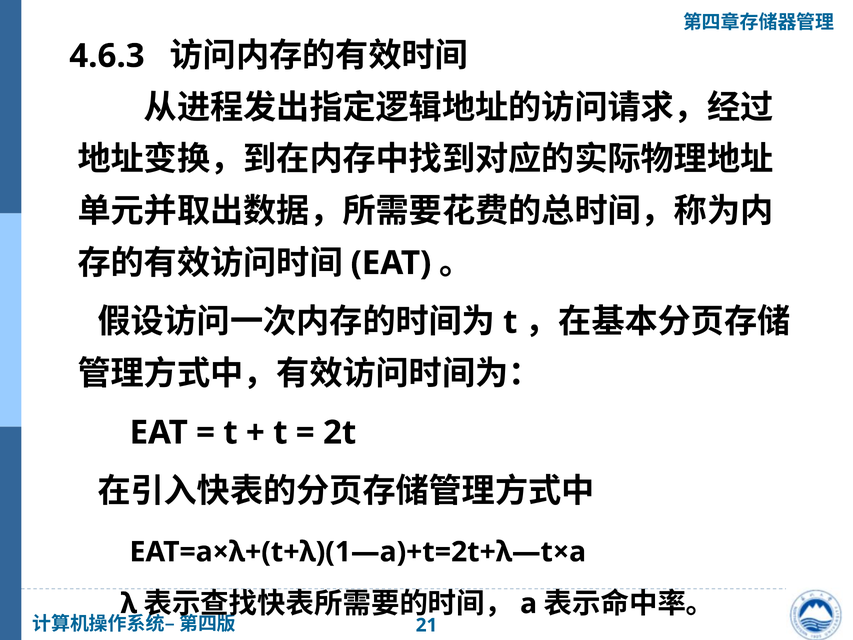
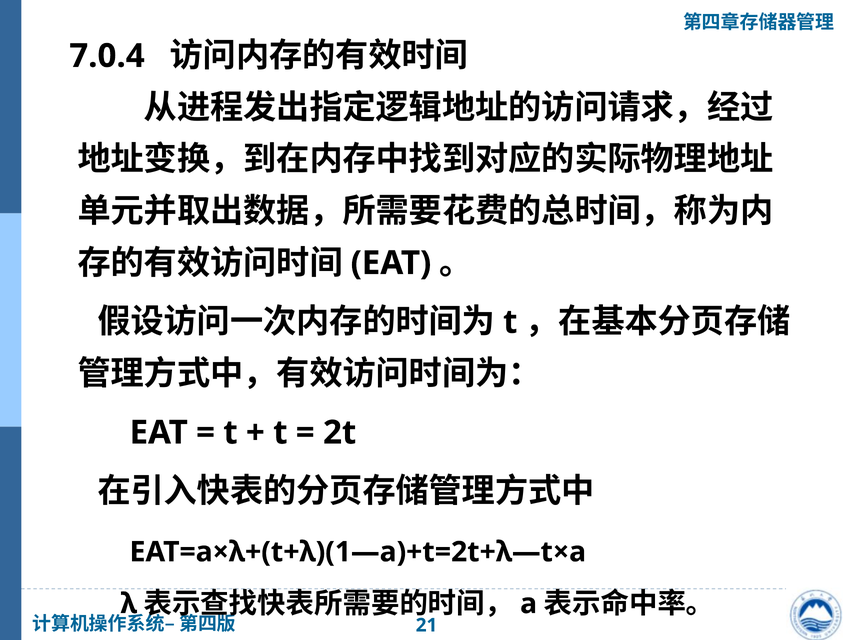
4.6.3: 4.6.3 -> 7.0.4 (107, 56)
